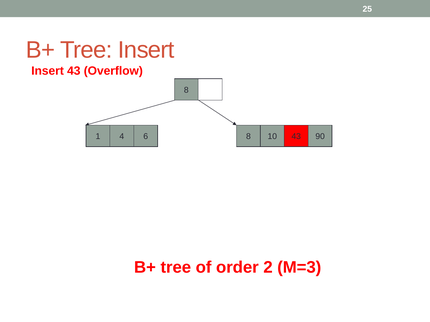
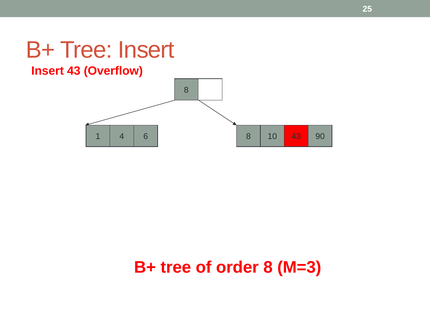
order 2: 2 -> 8 (268, 268)
